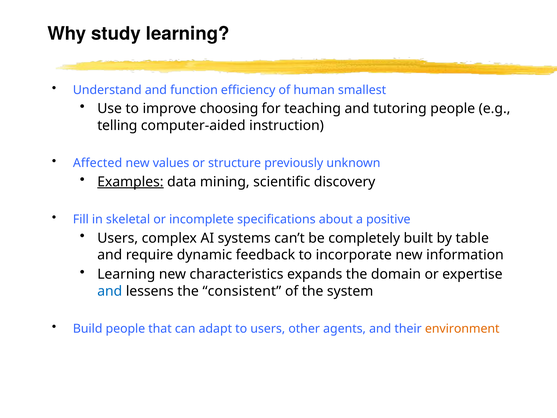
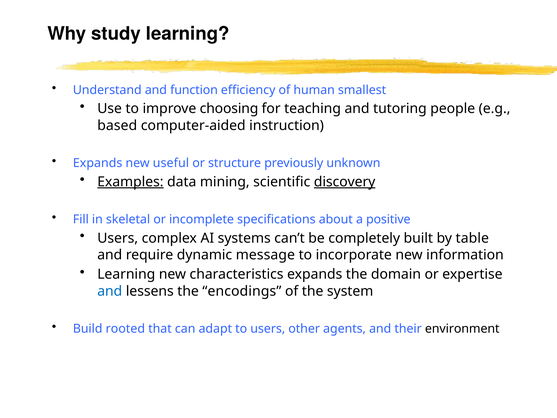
telling: telling -> based (117, 125)
Affected: Affected -> Expands (98, 163)
values: values -> useful (171, 163)
discovery underline: none -> present (345, 182)
feedback: feedback -> message (265, 255)
consistent: consistent -> encodings (242, 291)
Build people: people -> rooted (125, 329)
environment colour: orange -> black (462, 329)
